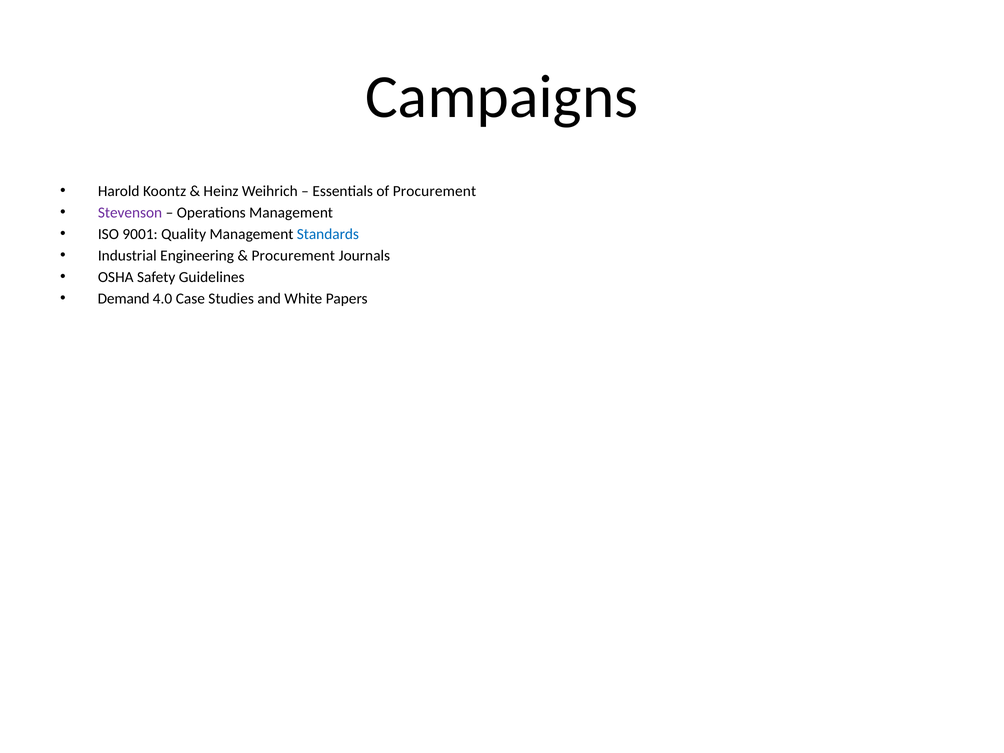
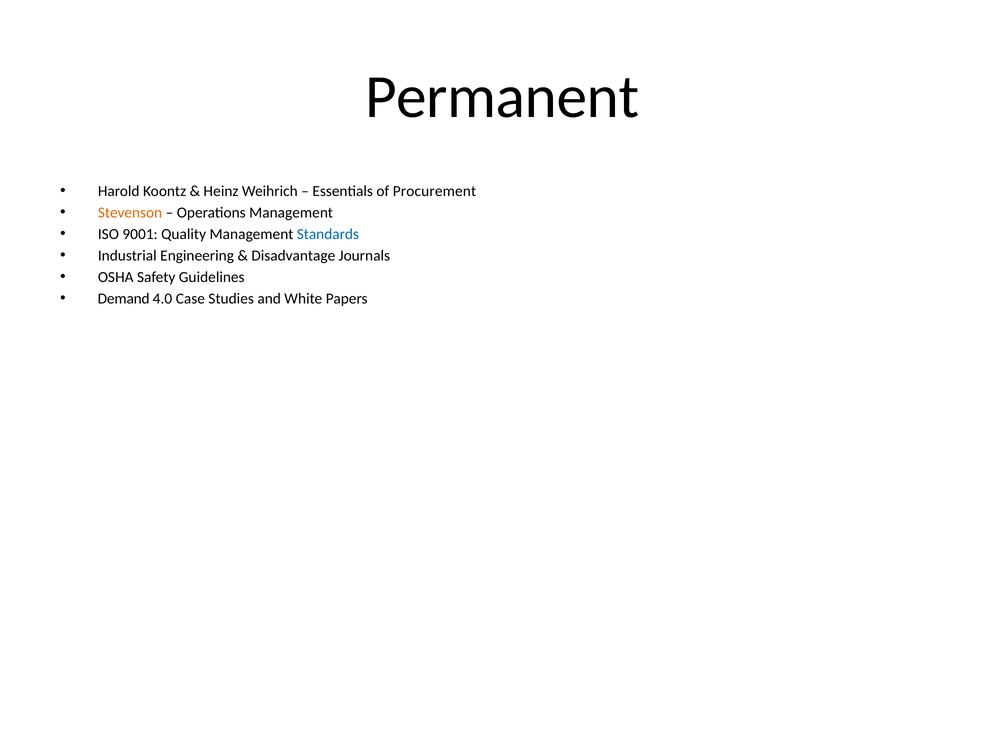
Campaigns: Campaigns -> Permanent (502, 97)
Stevenson colour: purple -> orange (130, 212)
Procurement: Procurement -> Disadvantage (293, 256)
